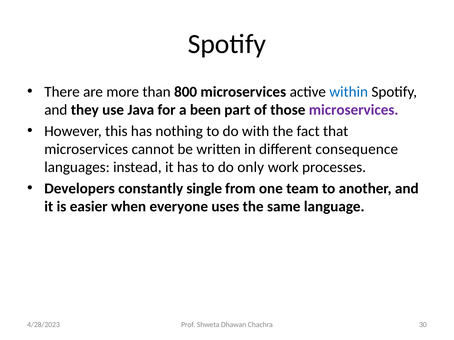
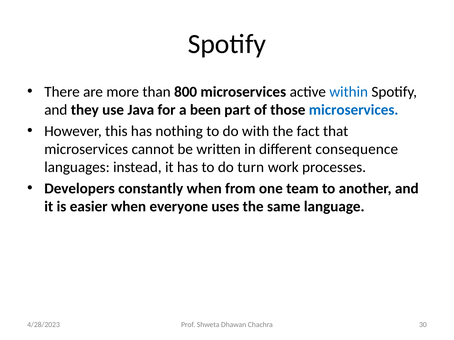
microservices colour: purple -> blue (354, 110)
only: only -> turn (251, 168)
constantly single: single -> when (204, 189)
